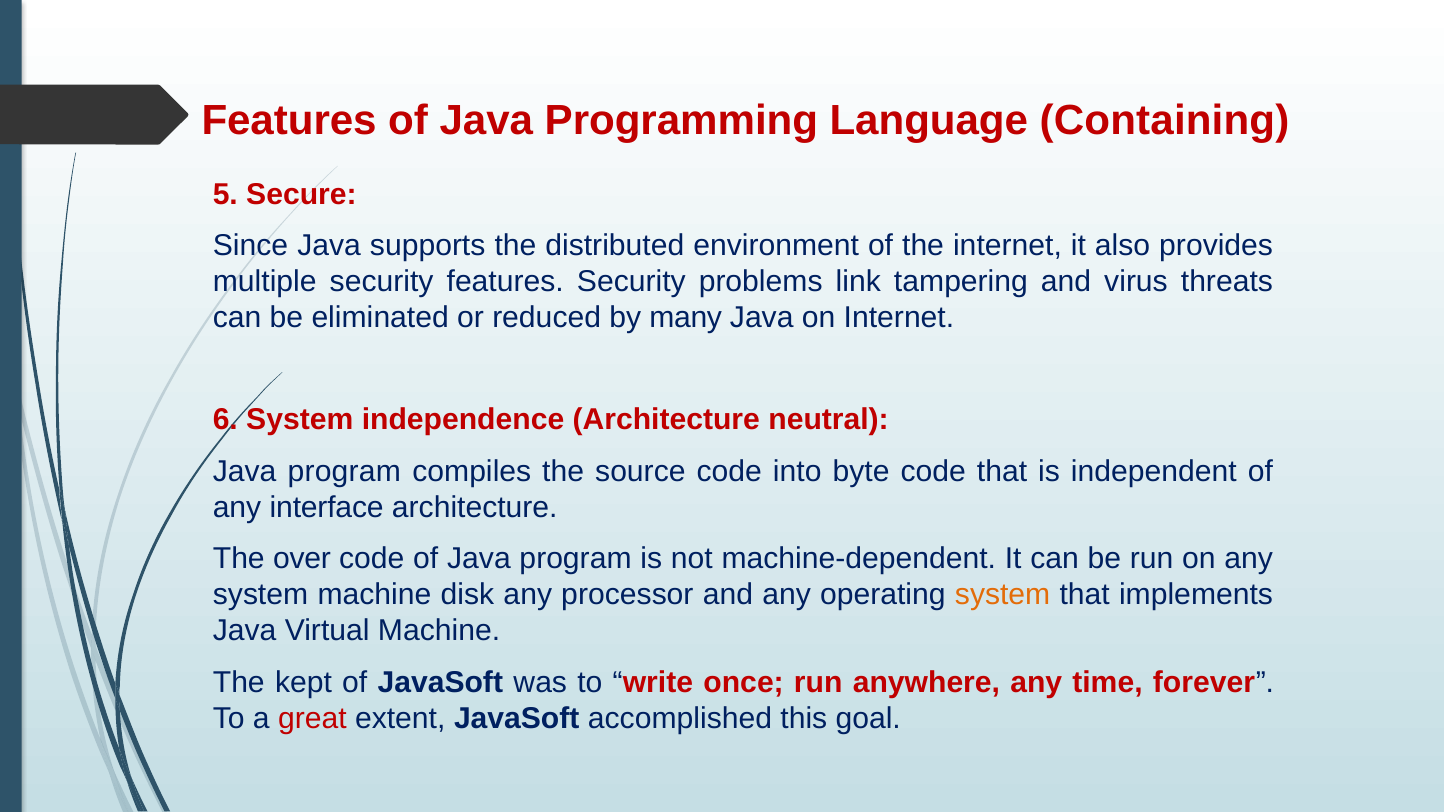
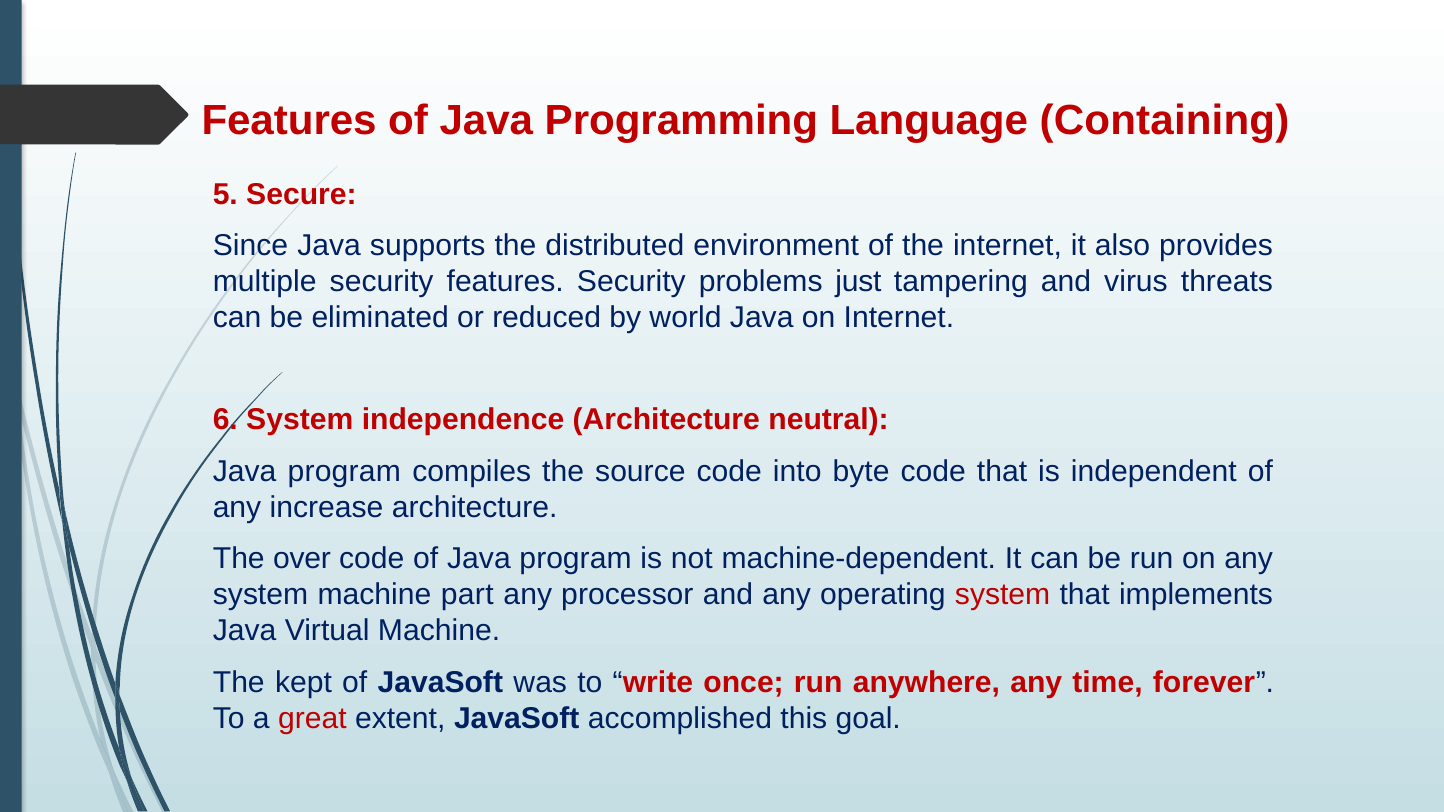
link: link -> just (858, 282)
many: many -> world (686, 318)
interface: interface -> increase (327, 508)
disk: disk -> part (467, 595)
system colour: orange -> red (1003, 595)
